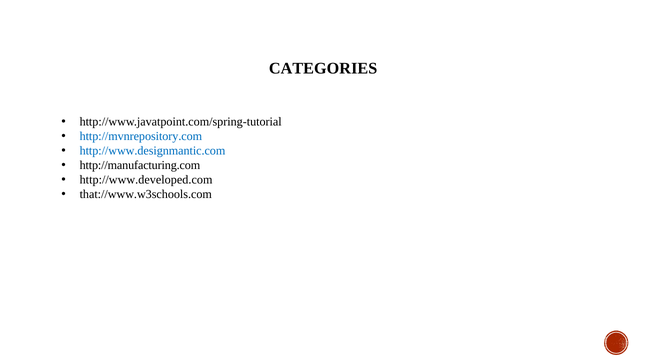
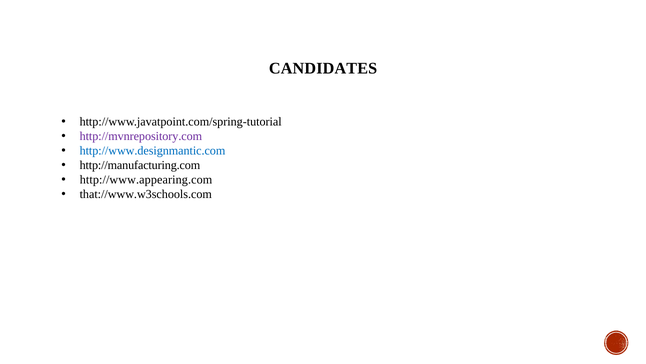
CATEGORIES: CATEGORIES -> CANDIDATES (323, 68)
http://mvnrepository.com colour: blue -> purple (141, 136)
http://www.developed.com: http://www.developed.com -> http://www.appearing.com (146, 180)
